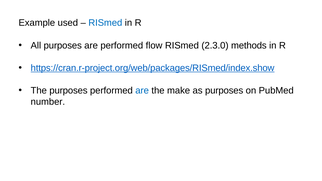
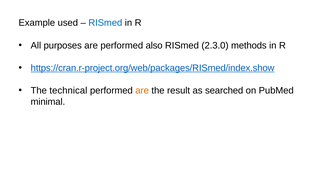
flow: flow -> also (154, 45)
The purposes: purposes -> technical (68, 91)
are colour: blue -> orange (142, 91)
make: make -> result (179, 91)
as purposes: purposes -> searched (224, 91)
number: number -> minimal (48, 102)
